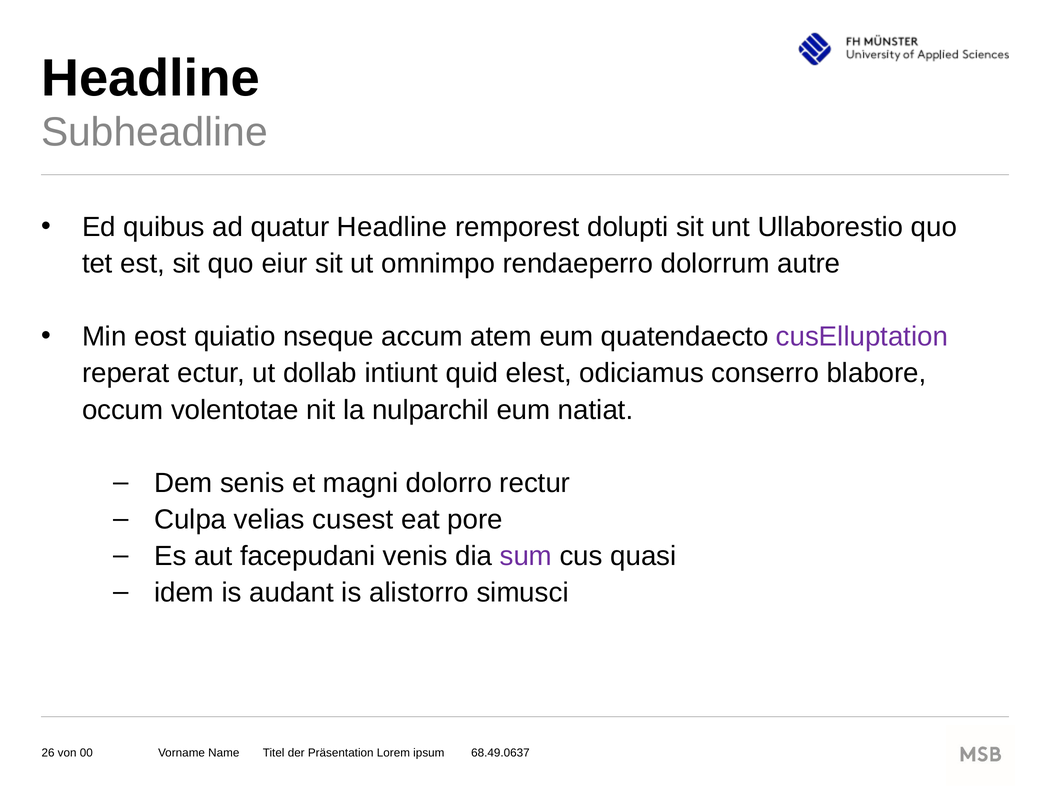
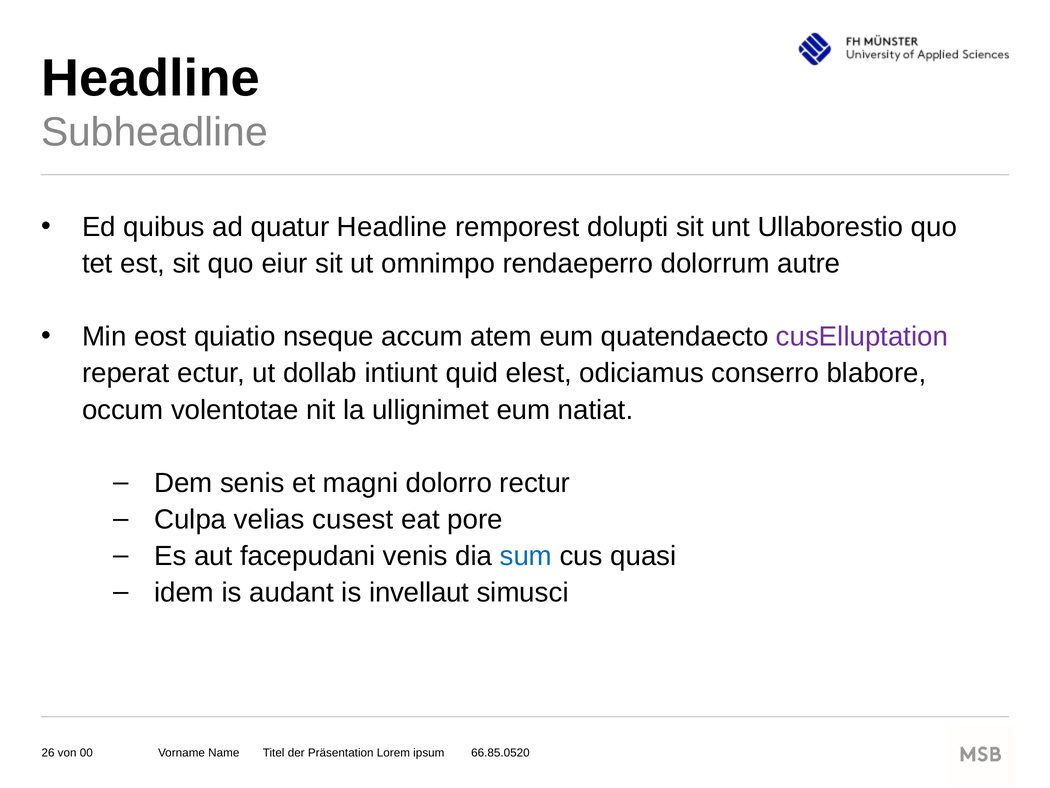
nulparchil: nulparchil -> ullignimet (431, 410)
sum colour: purple -> blue (526, 556)
alistorro: alistorro -> invellaut (419, 592)
68.49.0637: 68.49.0637 -> 66.85.0520 (500, 753)
